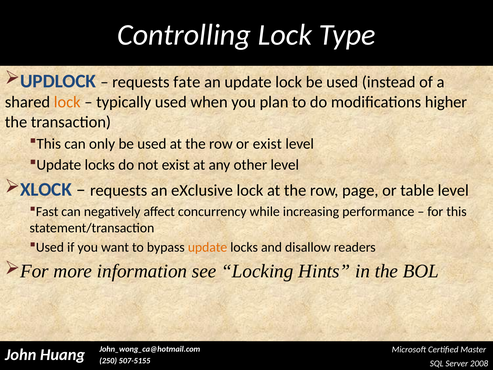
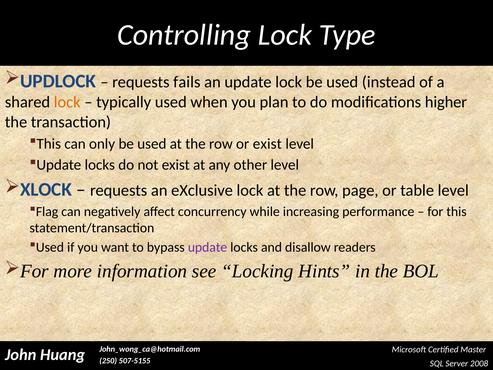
fate: fate -> fails (187, 82)
Fast: Fast -> Flag (47, 211)
update colour: orange -> purple (208, 247)
